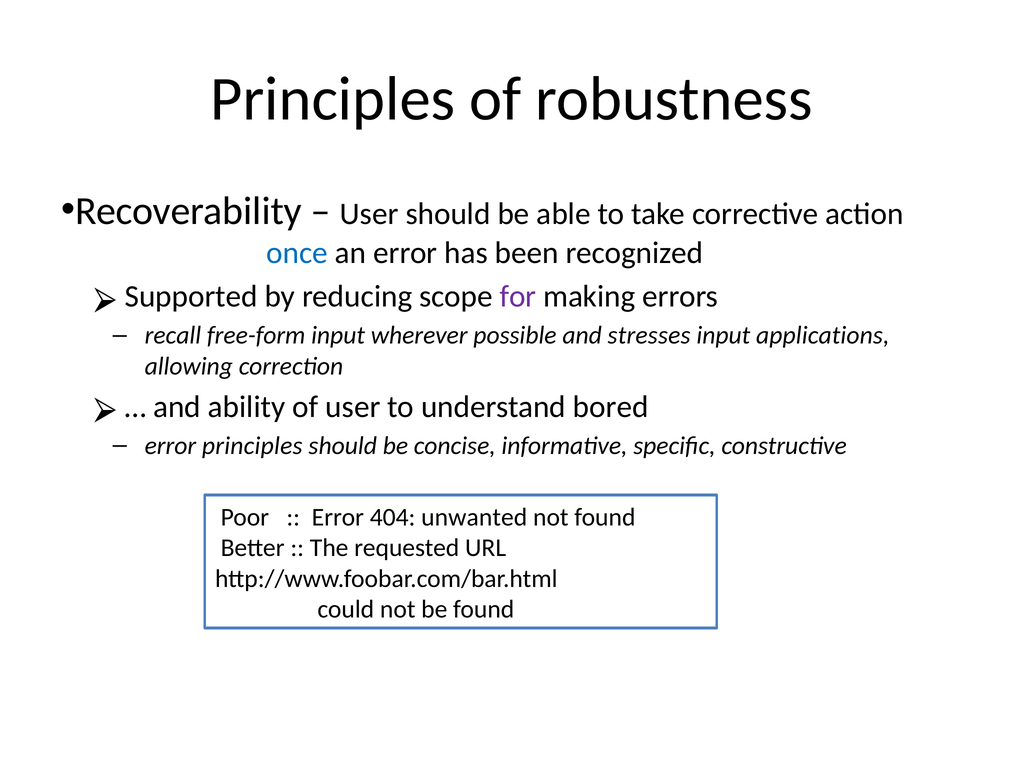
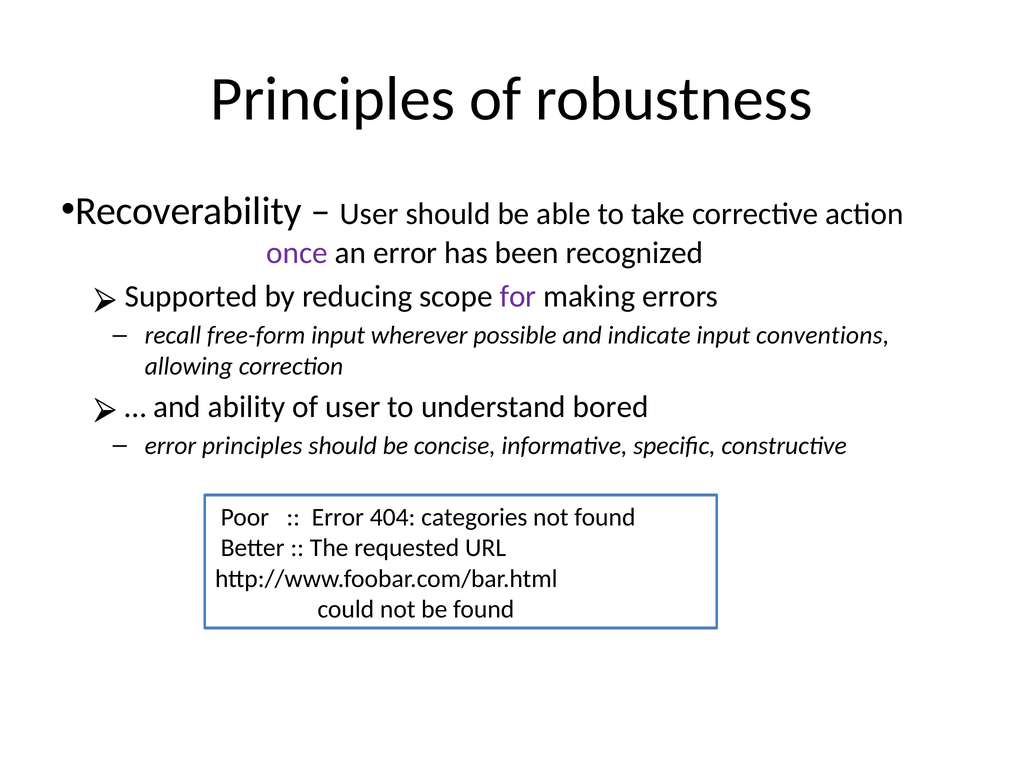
once colour: blue -> purple (297, 253)
stresses: stresses -> indicate (649, 336)
applications: applications -> conventions (823, 336)
unwanted: unwanted -> categories (474, 517)
